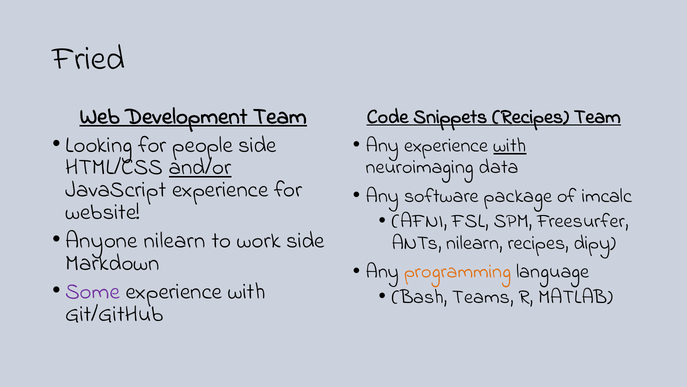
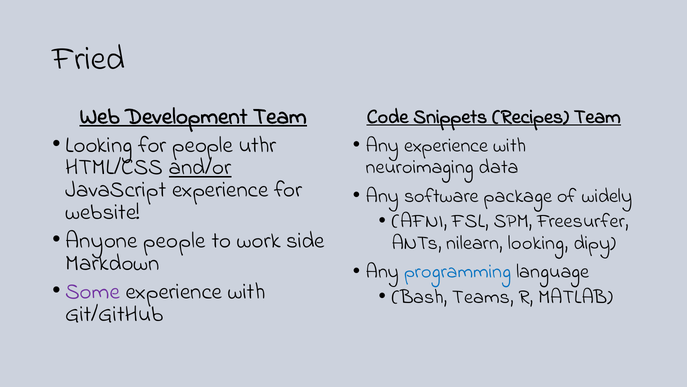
people side: side -> uthr (258, 144)
with underline: present -> none (510, 145)
imcalc: imcalc -> widely (607, 195)
Anyone nilearn: nilearn -> people (174, 240)
nilearn recipes: recipes -> looking (538, 242)
programming colour: orange -> blue (458, 271)
